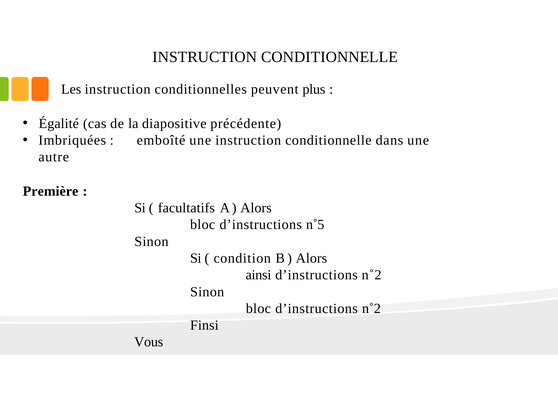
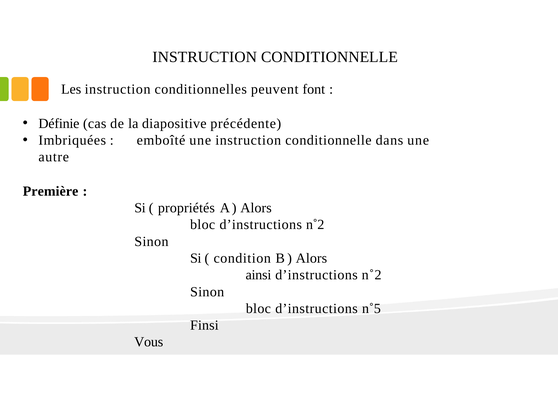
plus: plus -> font (314, 89)
Égalité: Égalité -> Définie (59, 123)
facultatifs: facultatifs -> propriétés (186, 208)
bloc d’instructions n˚5: n˚5 -> n˚2 (315, 225)
bloc d’instructions n˚2: n˚2 -> n˚5 (371, 308)
